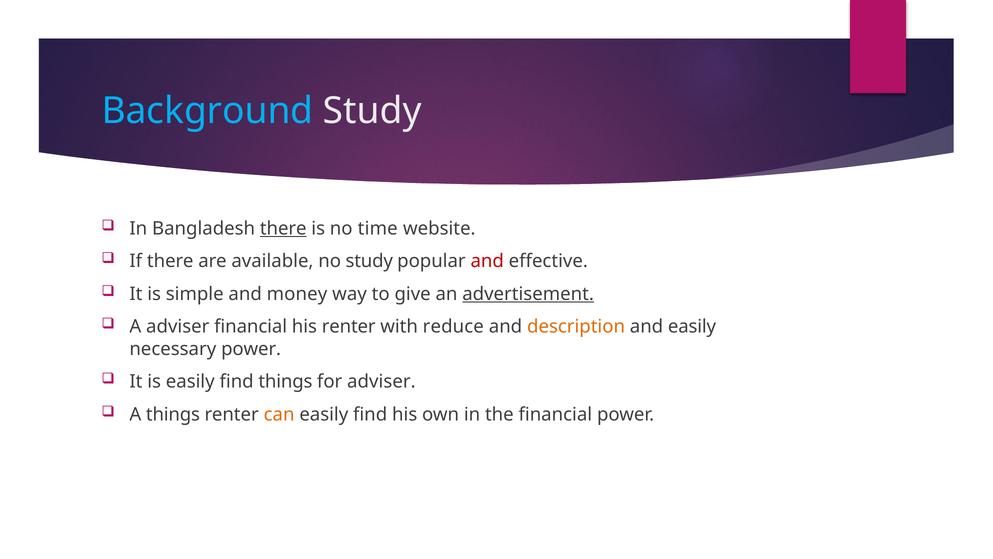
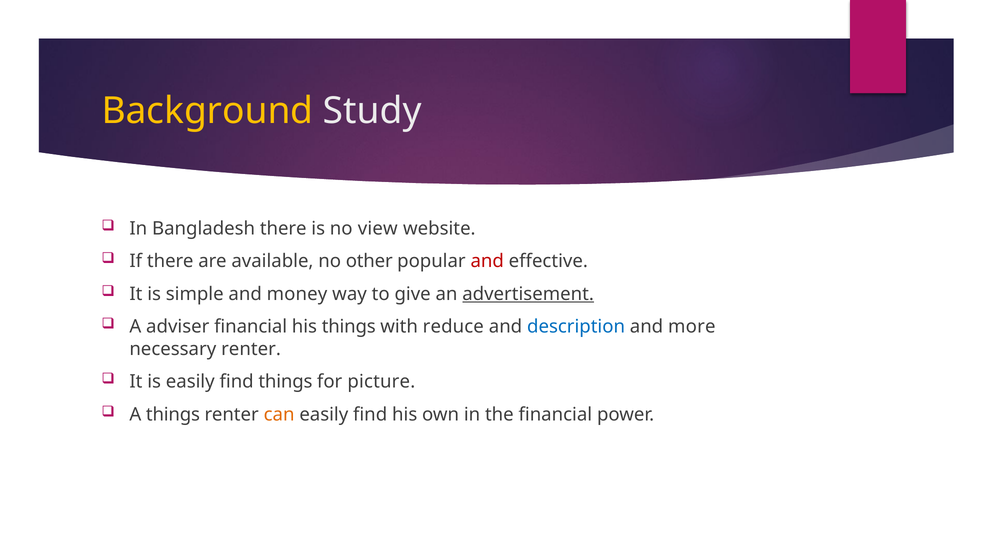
Background colour: light blue -> yellow (207, 111)
there underline: present -> none (283, 228)
time: time -> view (378, 228)
no study: study -> other (369, 261)
his renter: renter -> things (349, 326)
description colour: orange -> blue (576, 326)
and easily: easily -> more (692, 326)
necessary power: power -> renter (251, 349)
for adviser: adviser -> picture (381, 381)
